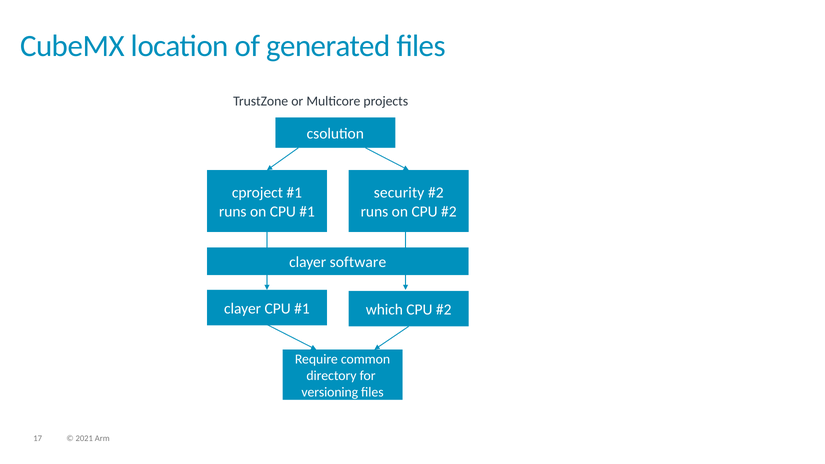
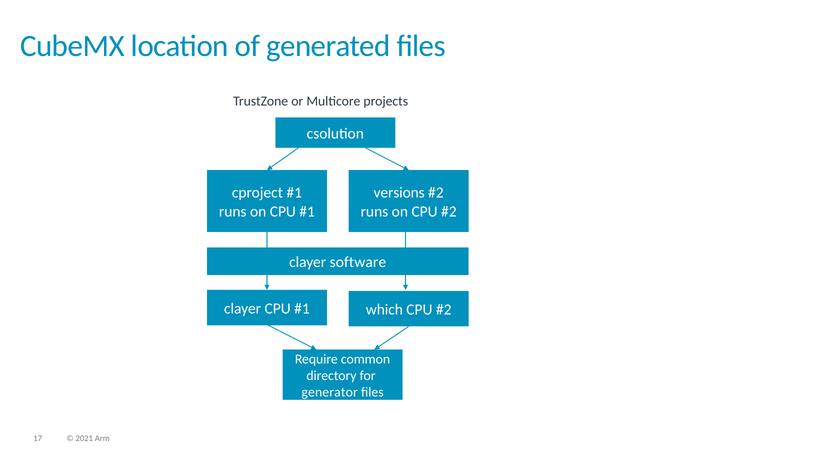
security: security -> versions (399, 193)
versioning: versioning -> generator (330, 392)
